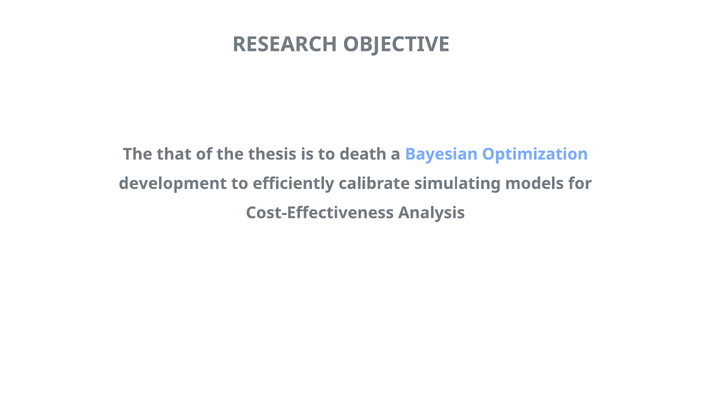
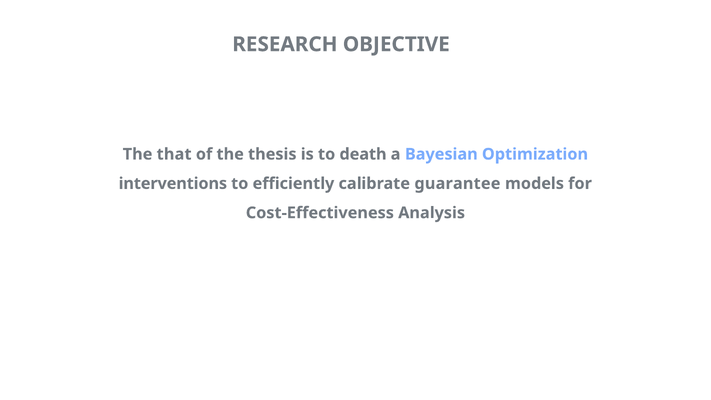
development: development -> interventions (173, 184)
simulating: simulating -> guarantee (457, 184)
